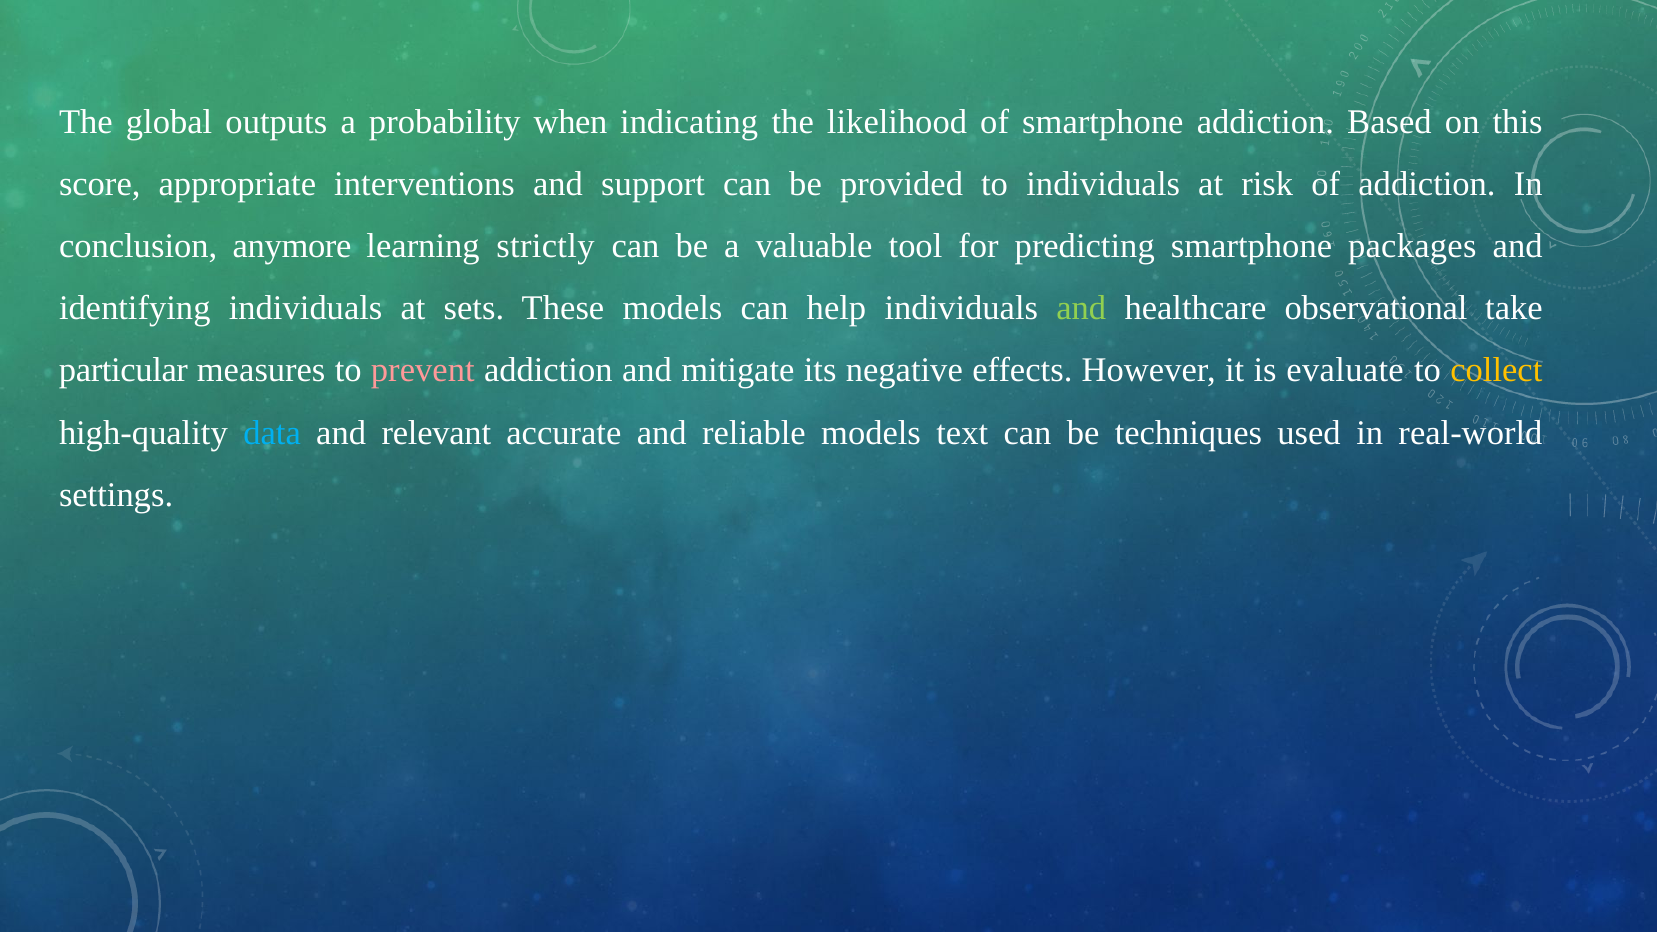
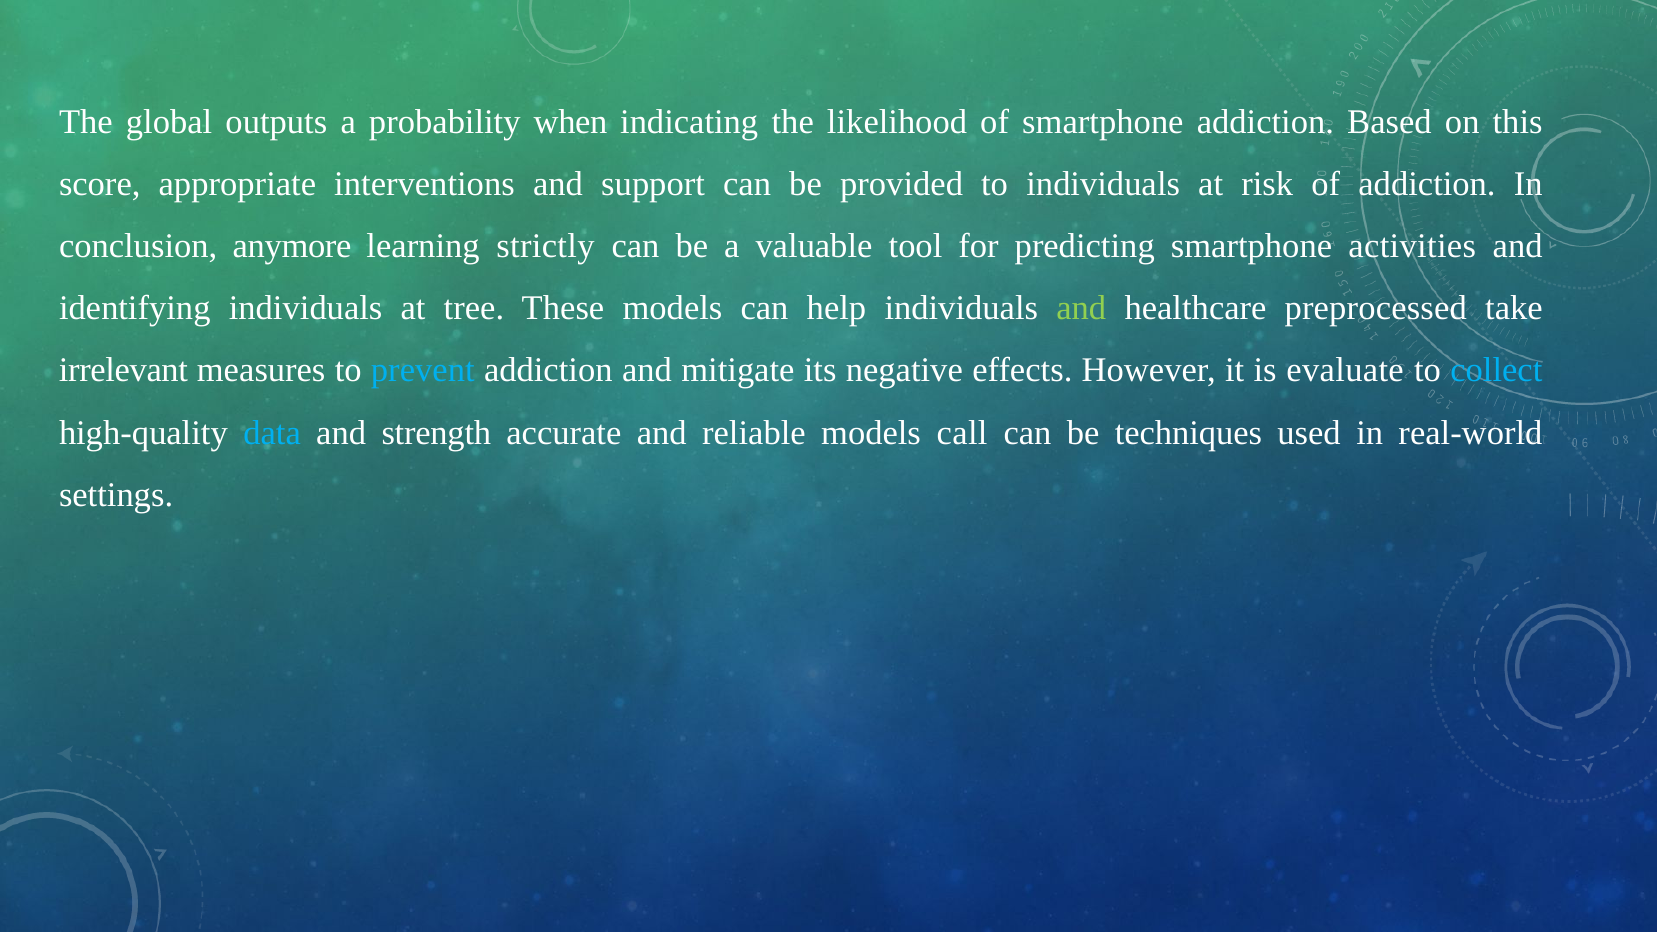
packages: packages -> activities (1412, 246)
sets: sets -> tree (474, 308)
observational: observational -> preprocessed (1376, 308)
particular: particular -> irrelevant (123, 371)
prevent colour: pink -> light blue (423, 371)
collect colour: yellow -> light blue (1496, 371)
relevant: relevant -> strength (436, 433)
text: text -> call (962, 433)
